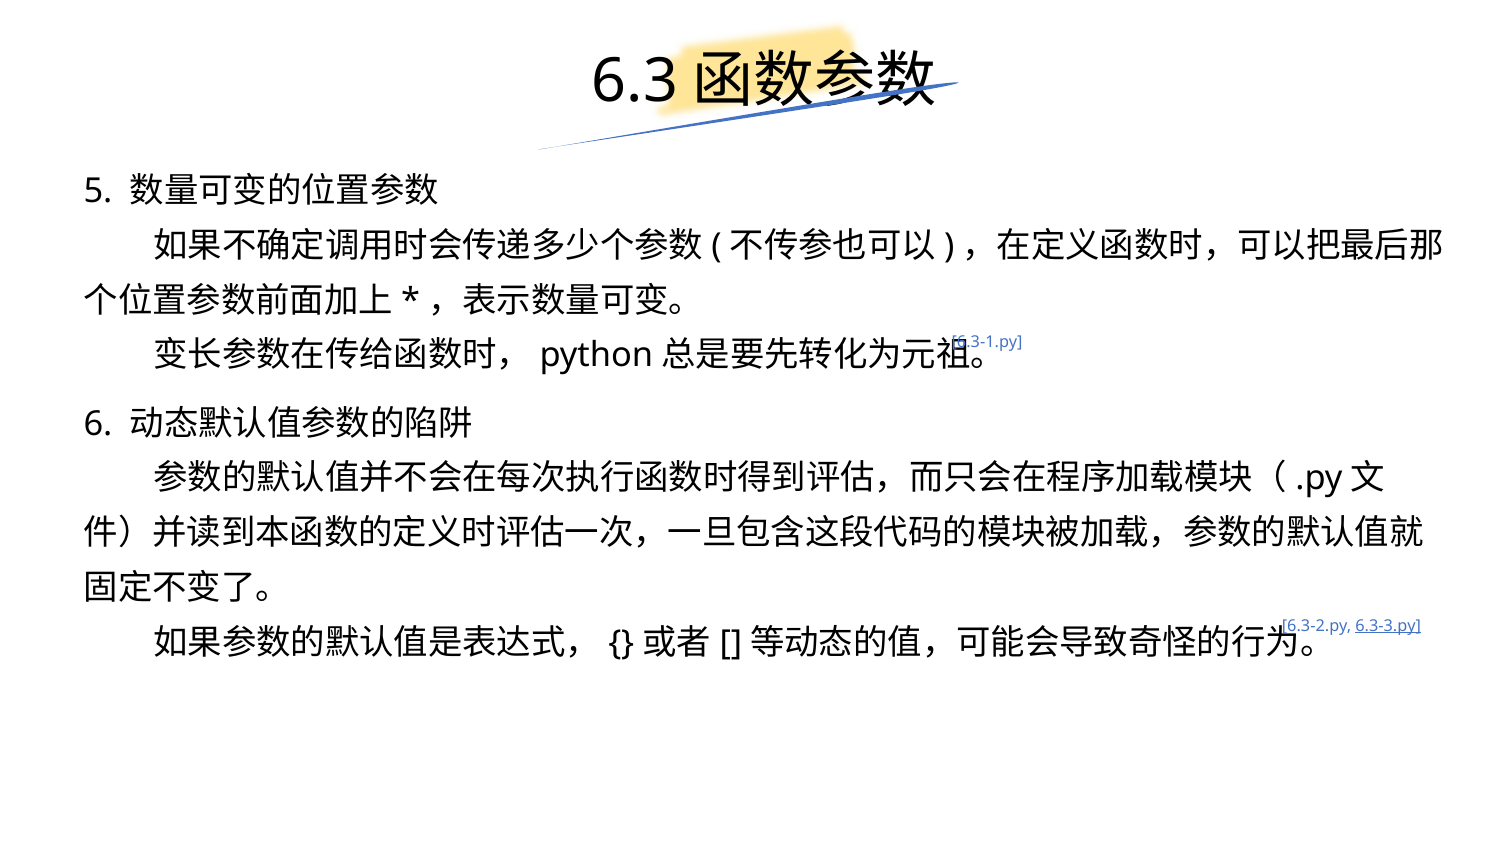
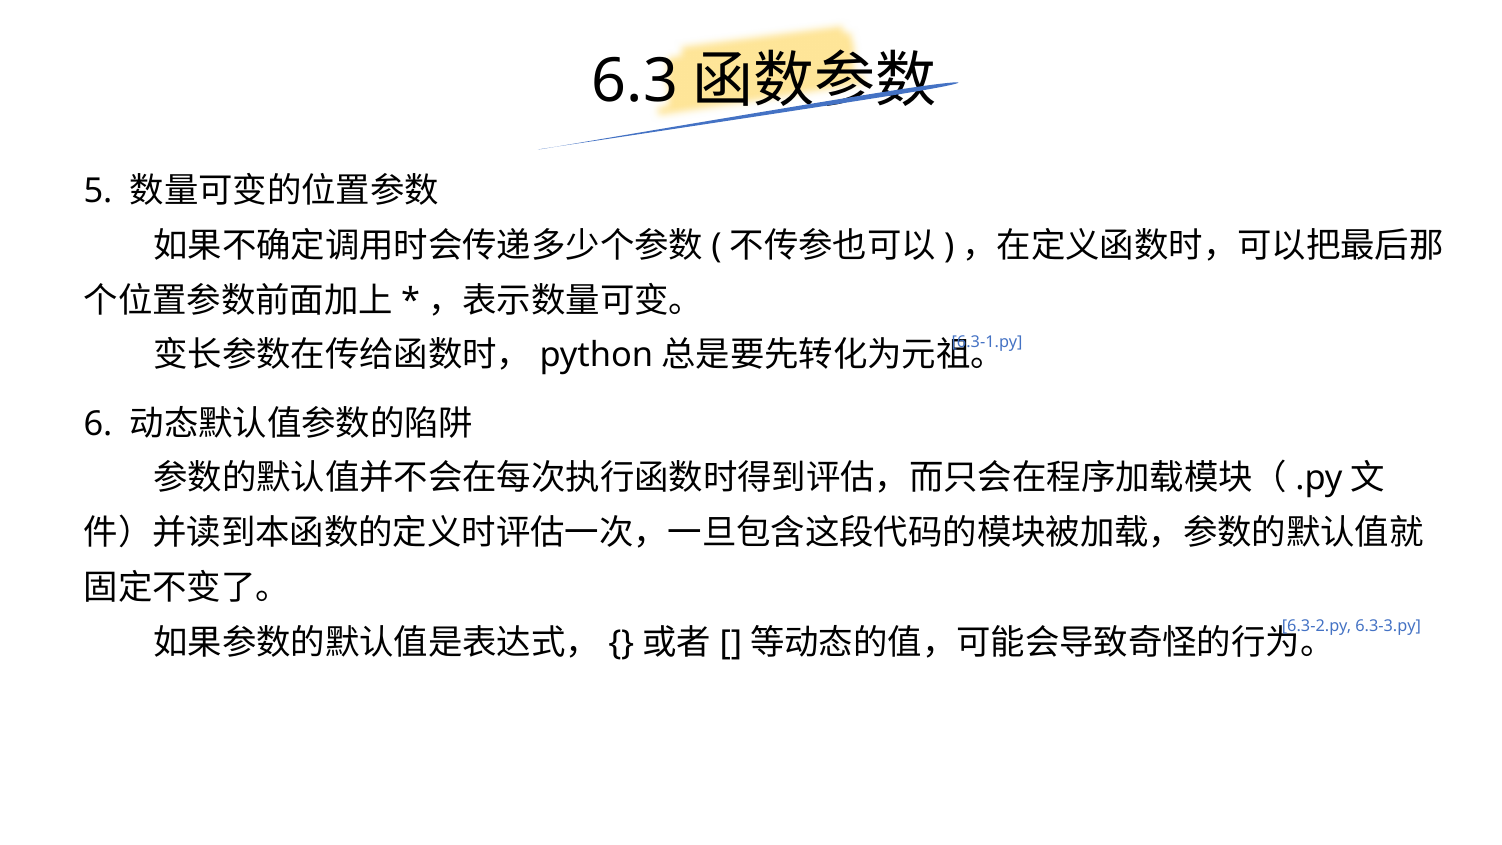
6.3-3.py underline: present -> none (1388, 626)
